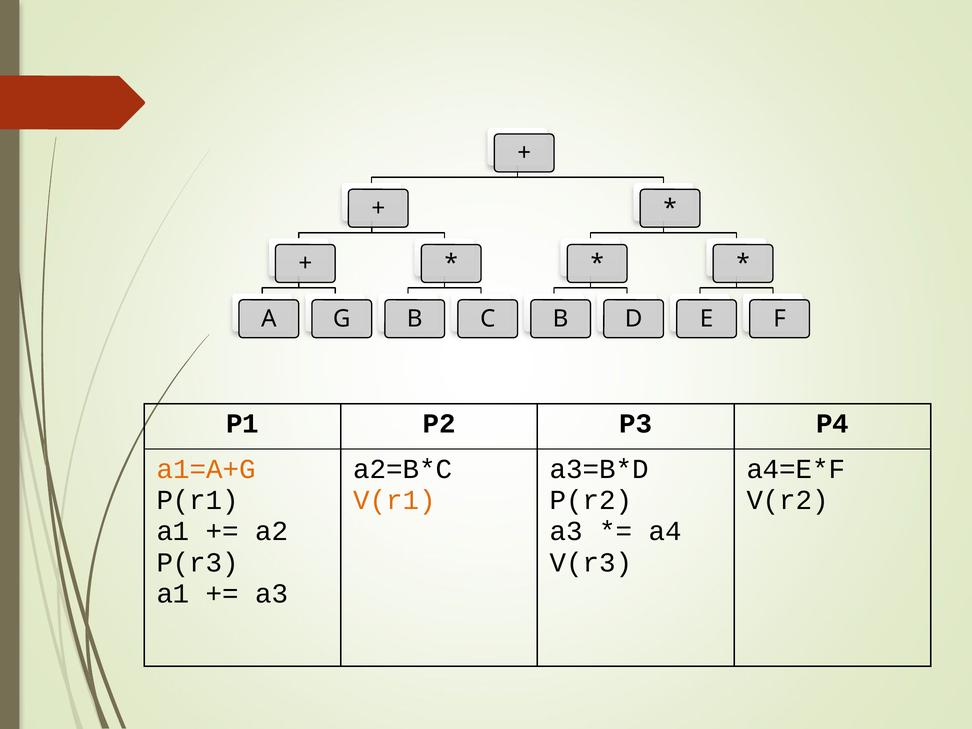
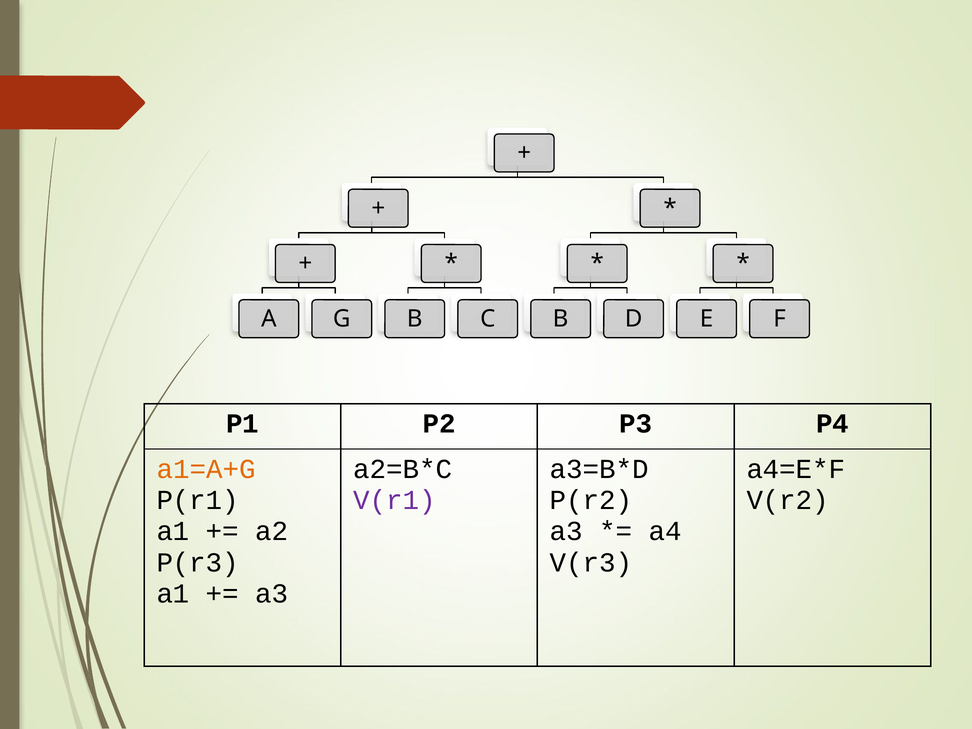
V(r1 colour: orange -> purple (395, 500)
